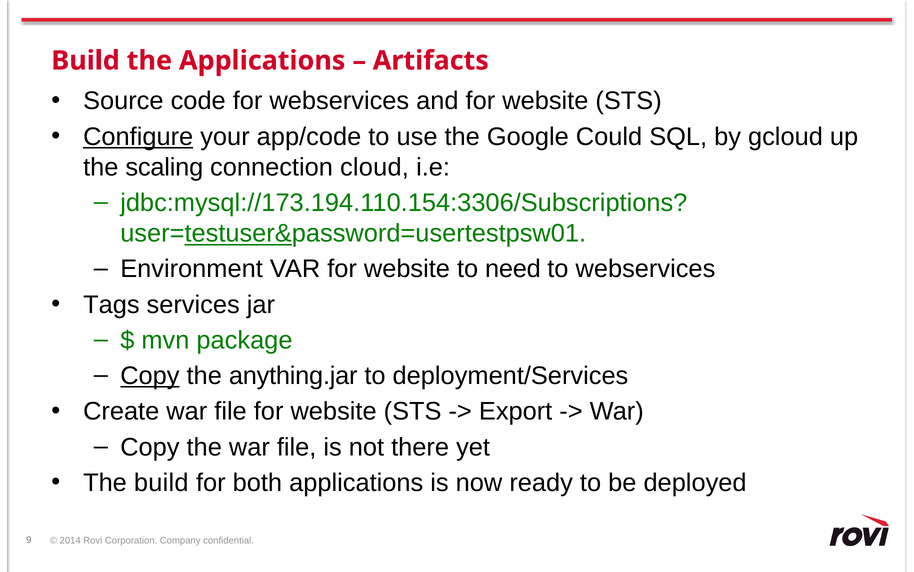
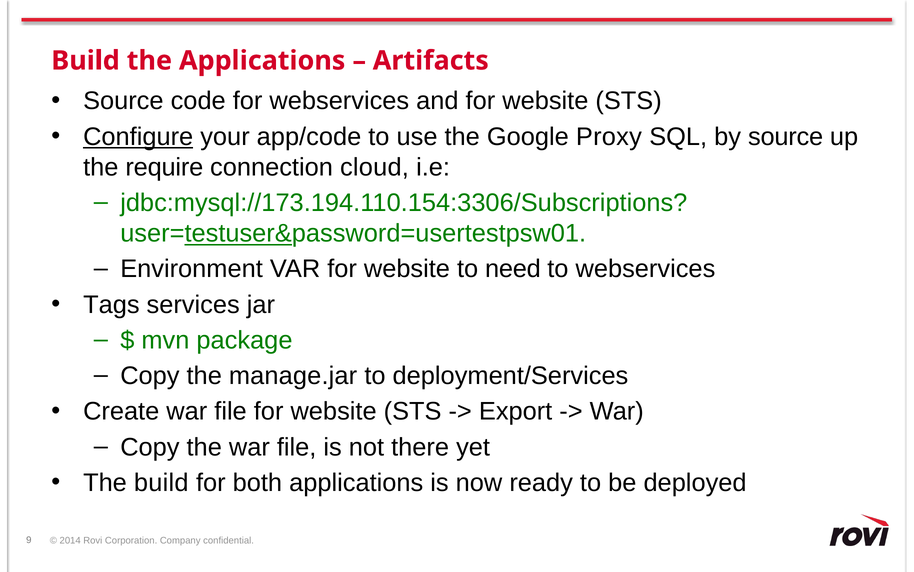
Could: Could -> Proxy (609, 137)
by gcloud: gcloud -> source (786, 137)
scaling: scaling -> require (164, 167)
Copy underline: present -> none (150, 375)
anything.jar: anything.jar -> manage.jar (293, 375)
